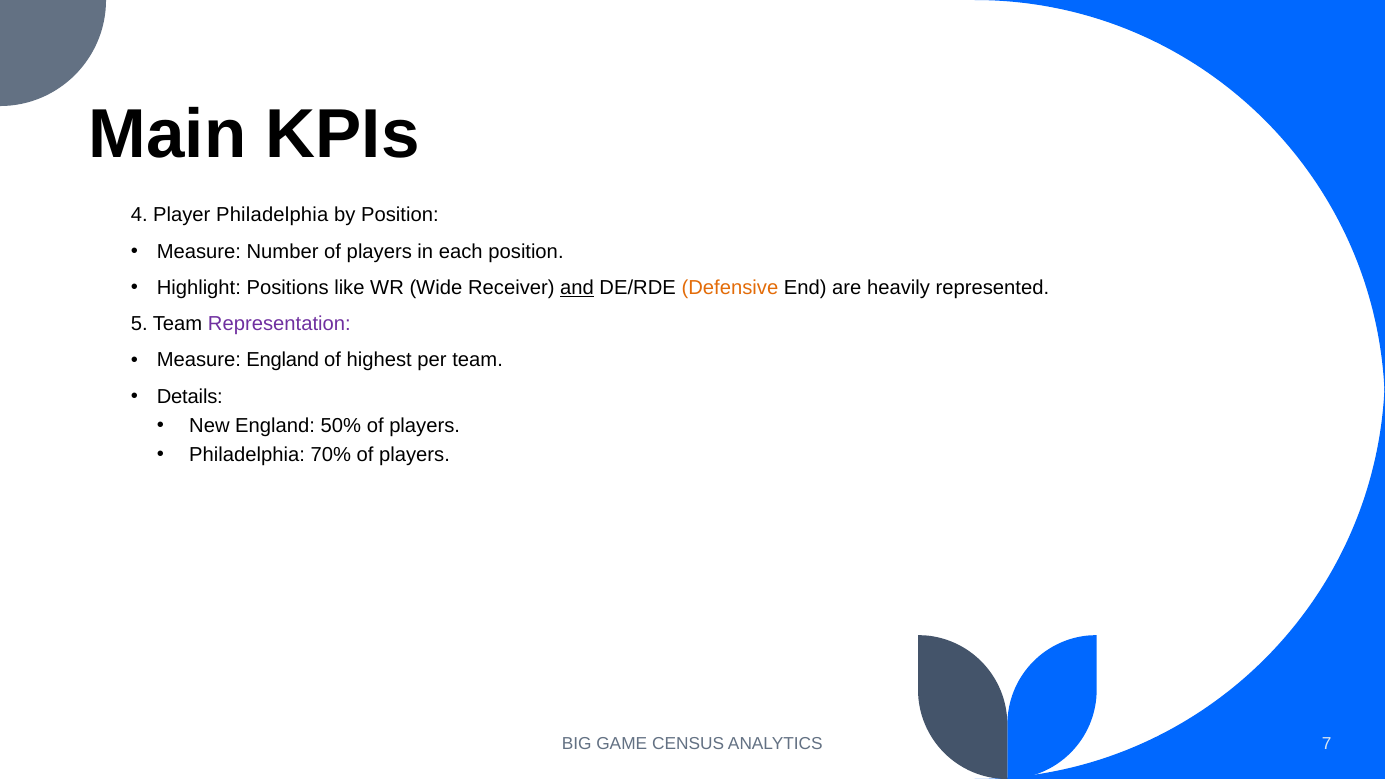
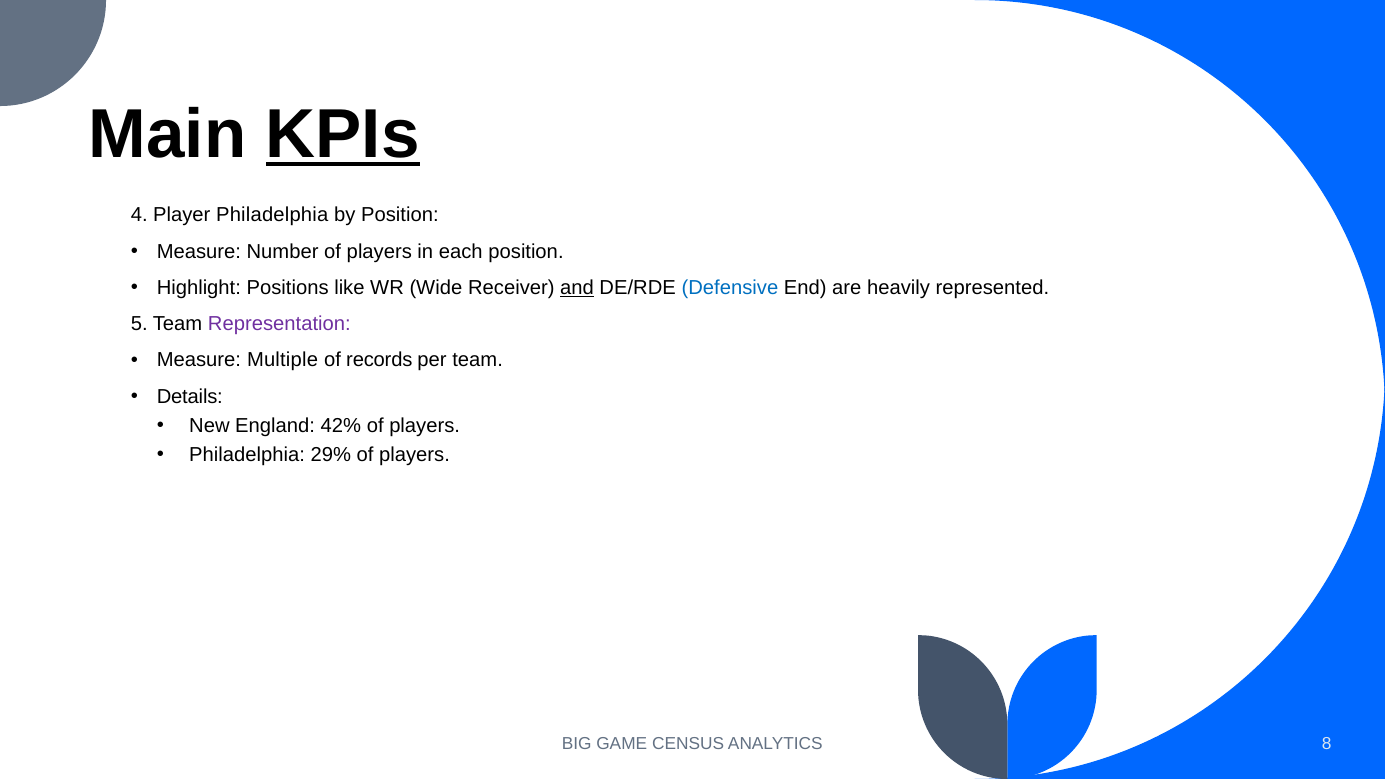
KPIs underline: none -> present (343, 135)
Defensive colour: orange -> blue (730, 288)
Measure England: England -> Multiple (282, 360)
highest: highest -> records (379, 360)
50%: 50% -> 42% (341, 426)
70%: 70% -> 29% (331, 455)
7: 7 -> 8 (1327, 744)
